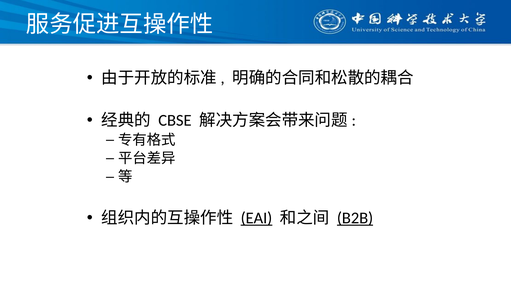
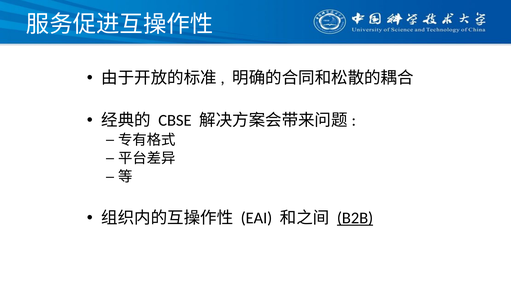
EAI underline: present -> none (256, 218)
